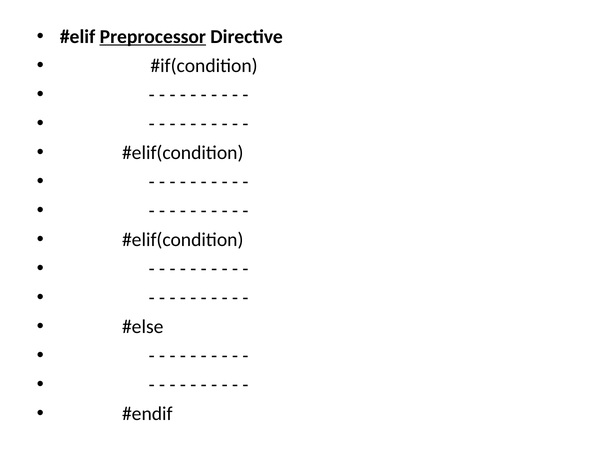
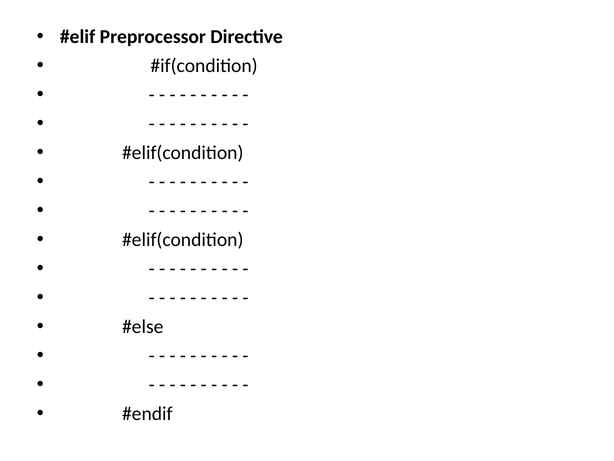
Preprocessor underline: present -> none (153, 37)
